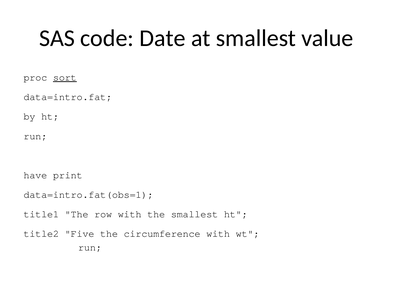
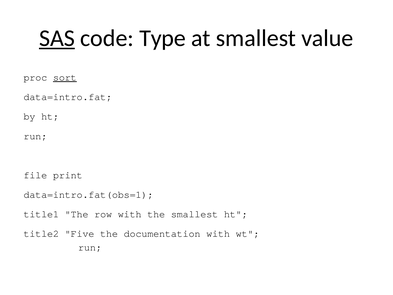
SAS underline: none -> present (57, 38)
Date: Date -> Type (163, 38)
have: have -> file (35, 175)
circumference: circumference -> documentation (162, 234)
